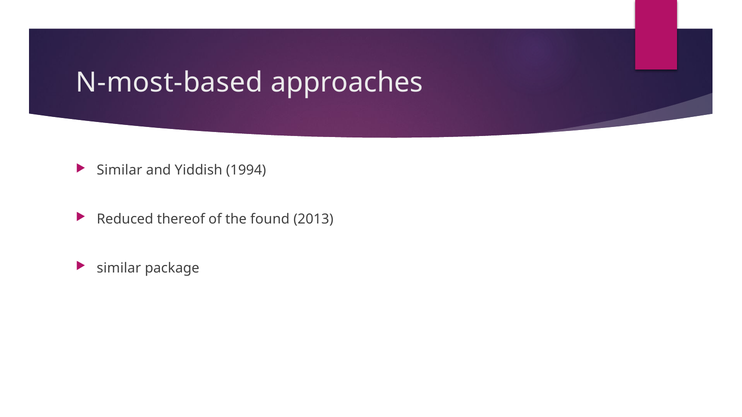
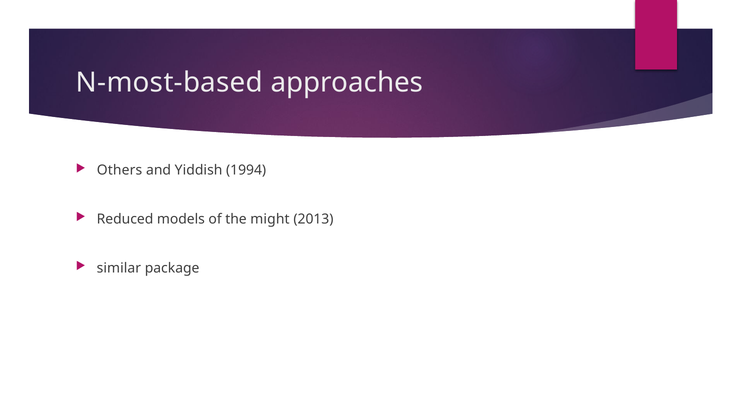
Similar: Similar -> Others (120, 171)
thereof: thereof -> models (181, 219)
found: found -> might (270, 219)
